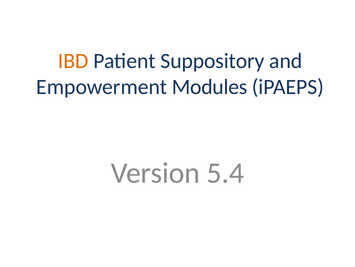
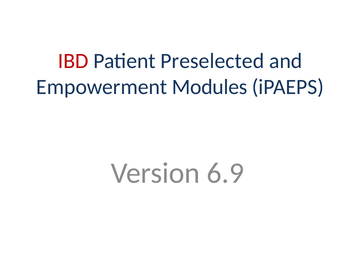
IBD colour: orange -> red (73, 61)
Suppository: Suppository -> Preselected (212, 61)
5.4: 5.4 -> 6.9 (225, 172)
